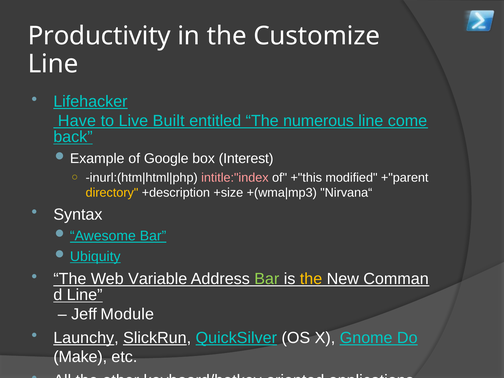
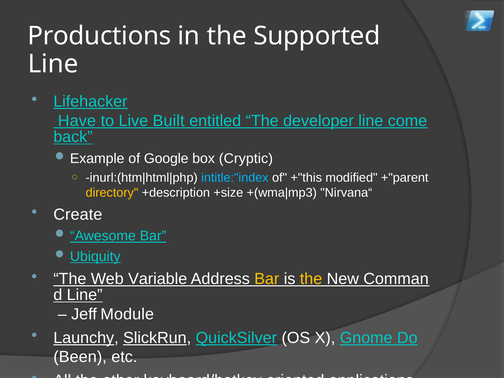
Productivity: Productivity -> Productions (99, 36)
Customize: Customize -> Supported (317, 36)
numerous: numerous -> developer (318, 121)
Interest: Interest -> Cryptic (246, 158)
intitle:"index colour: pink -> light blue (235, 178)
Syntax: Syntax -> Create (78, 214)
Bar colour: light green -> yellow (267, 279)
Make: Make -> Been (80, 357)
